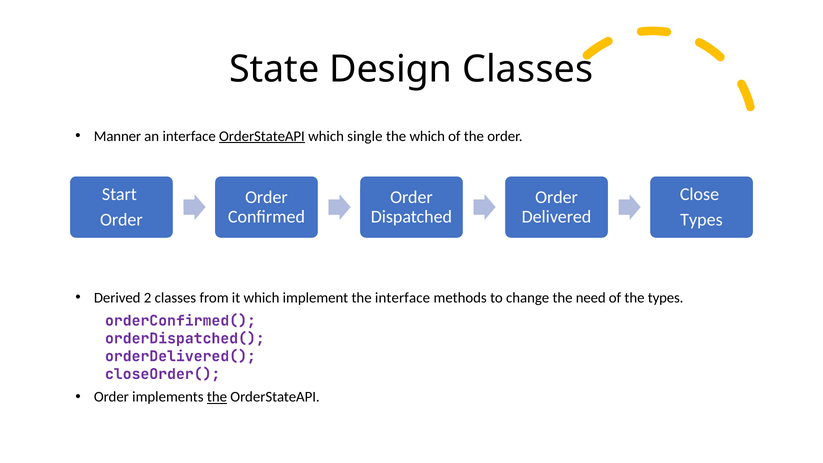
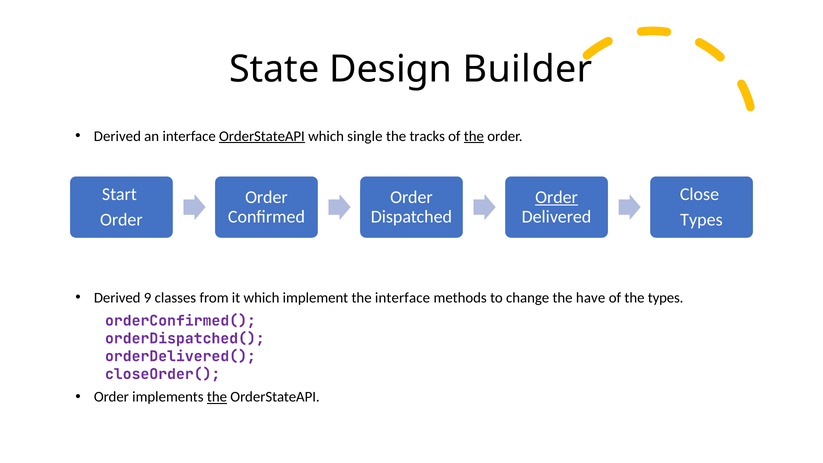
Design Classes: Classes -> Builder (528, 69)
Manner: Manner -> Derived (117, 136)
the which: which -> tracks (427, 136)
the underline: none -> present (474, 136)
Order underline: none -> present (557, 197)
2: 2 -> 9 (148, 298)
need: need -> have (591, 298)
